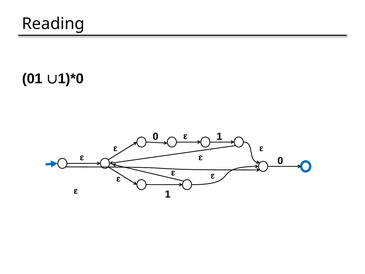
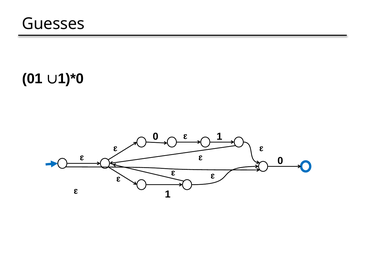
Reading: Reading -> Guesses (53, 24)
